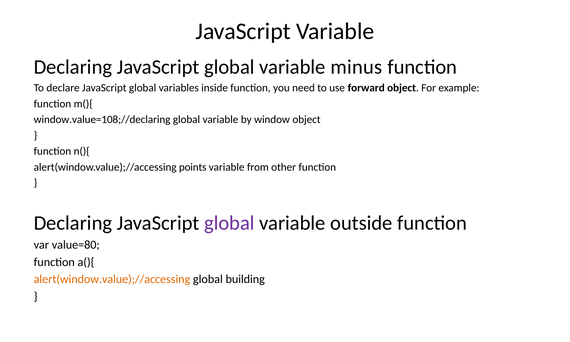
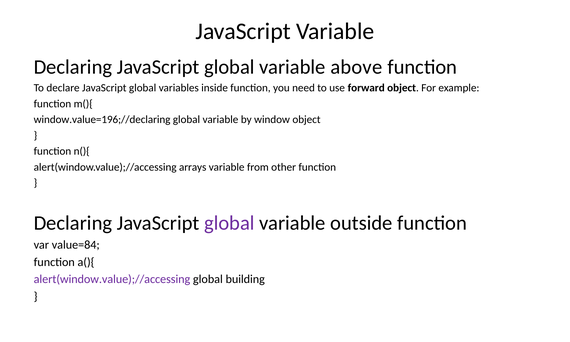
minus: minus -> above (356, 67)
window.value=108;//declaring: window.value=108;//declaring -> window.value=196;//declaring (102, 120)
points: points -> arrays (193, 167)
value=80: value=80 -> value=84 (76, 245)
alert(window.value);//accessing colour: orange -> purple (112, 279)
